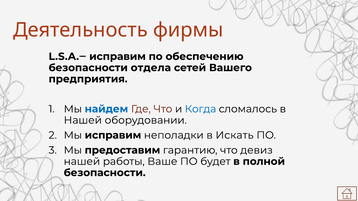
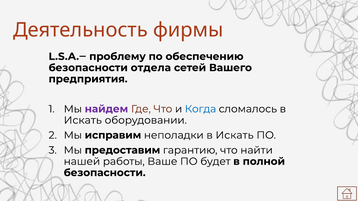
L.S.A.‒ исправим: исправим -> проблему (117, 57)
найдем colour: blue -> purple (106, 109)
Нашей: Нашей -> Искать (83, 120)
девиз: девиз -> найти (257, 150)
